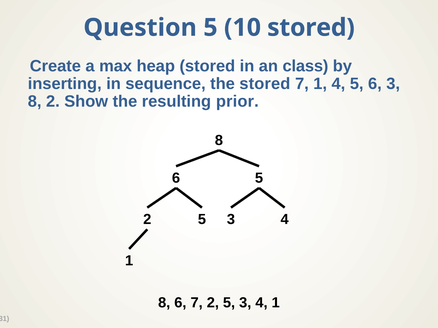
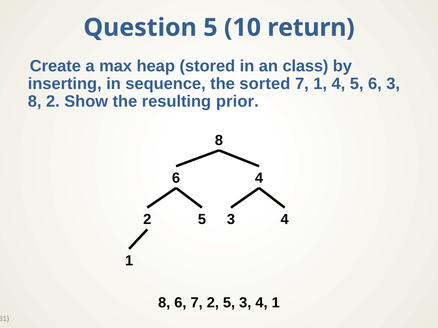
10 stored: stored -> return (311, 28)
the stored: stored -> sorted (265, 84)
6 5: 5 -> 4 (259, 178)
